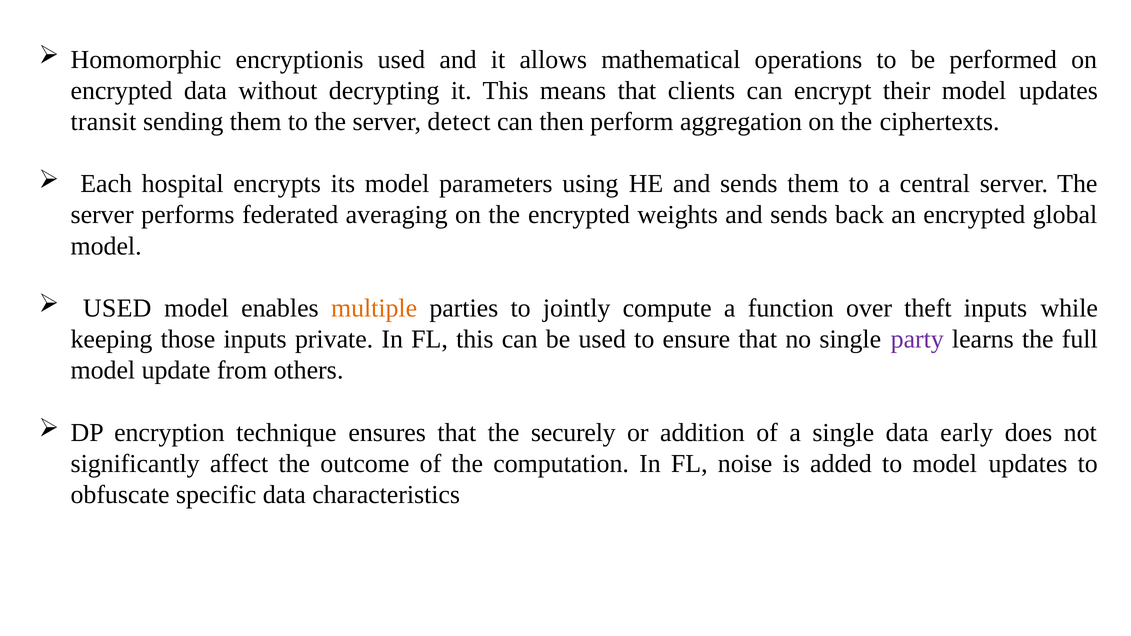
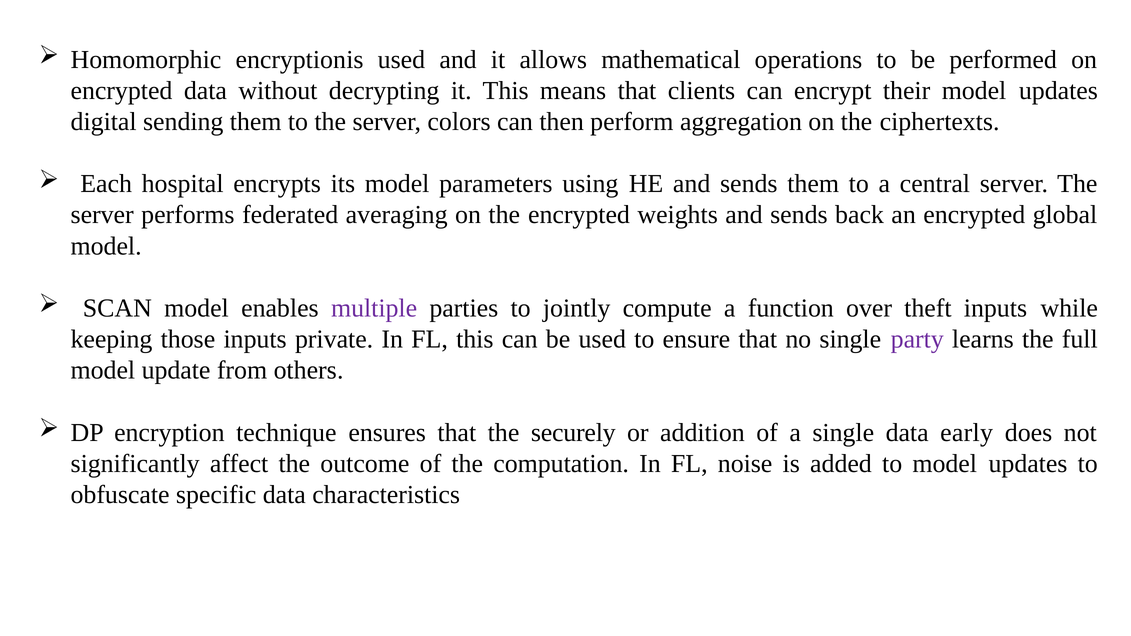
transit: transit -> digital (104, 122)
detect: detect -> colors (459, 122)
USED: USED -> SCAN (117, 308)
multiple colour: orange -> purple (374, 308)
